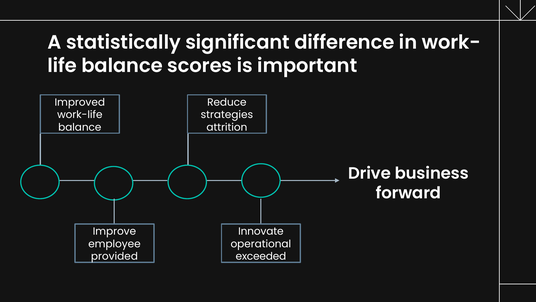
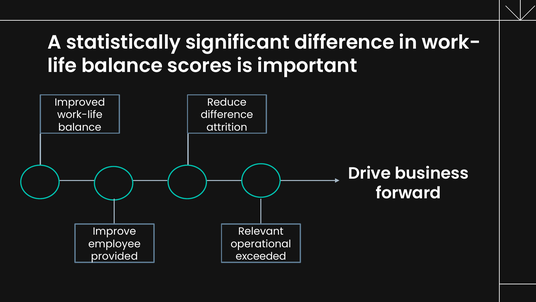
strategies: strategies -> difference (227, 115)
Innovate: Innovate -> Relevant (261, 231)
